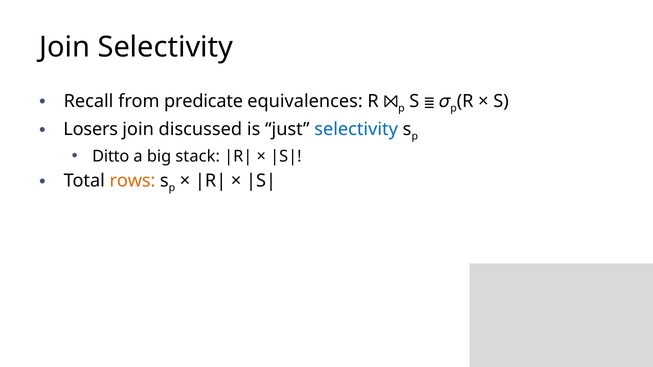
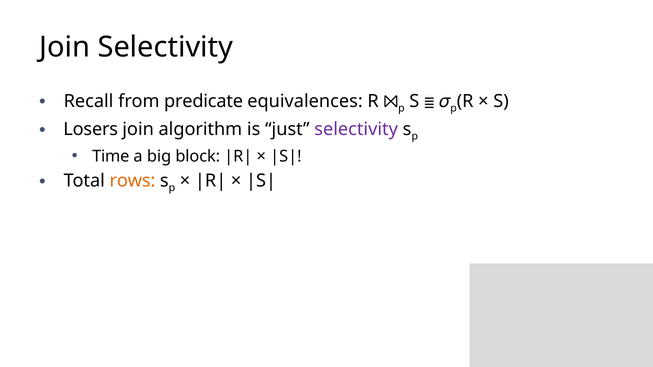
discussed: discussed -> algorithm (200, 130)
selectivity colour: blue -> purple (356, 130)
Ditto: Ditto -> Time (111, 156)
stack: stack -> block (198, 156)
